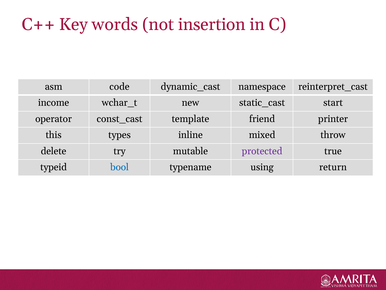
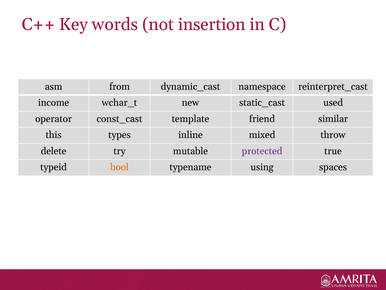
code: code -> from (120, 86)
start: start -> used (333, 103)
printer: printer -> similar (333, 119)
bool colour: blue -> orange (120, 167)
return: return -> spaces (333, 167)
